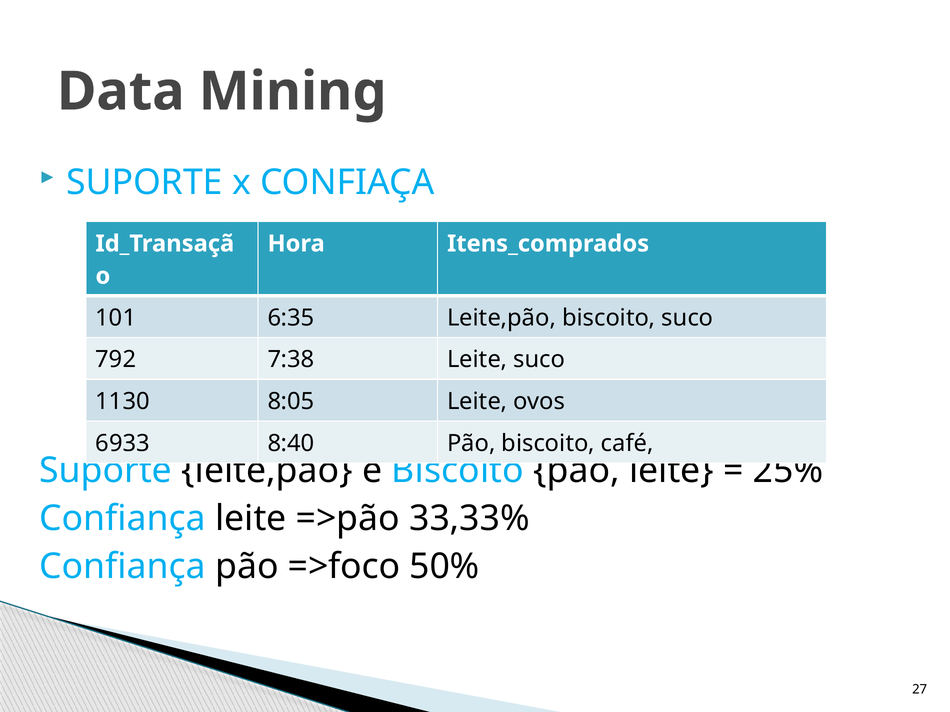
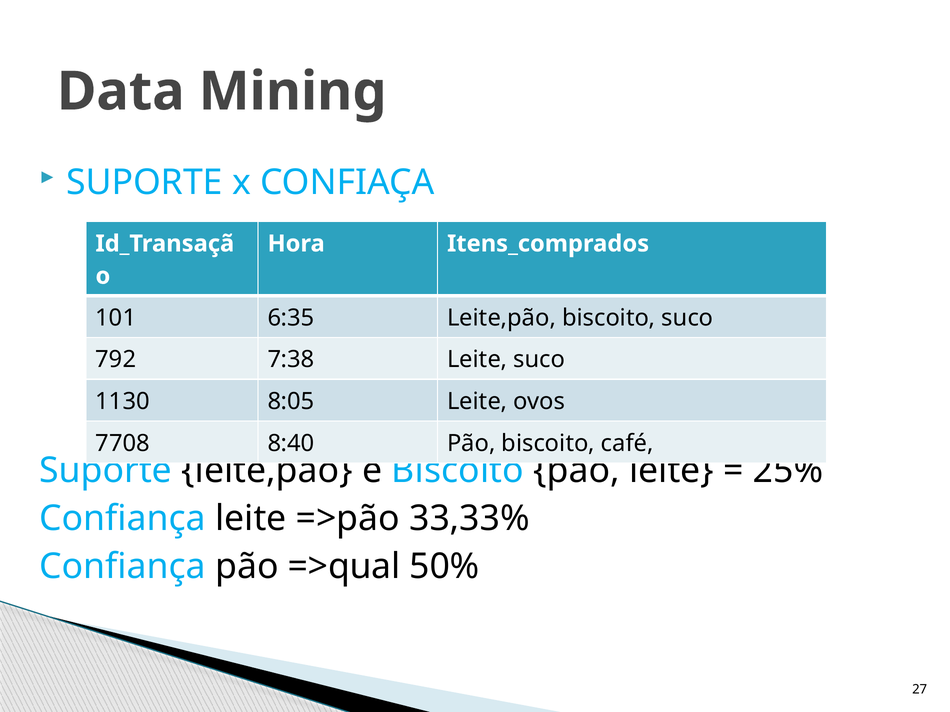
6933: 6933 -> 7708 (123, 444)
=>foco: =>foco -> =>qual (344, 567)
